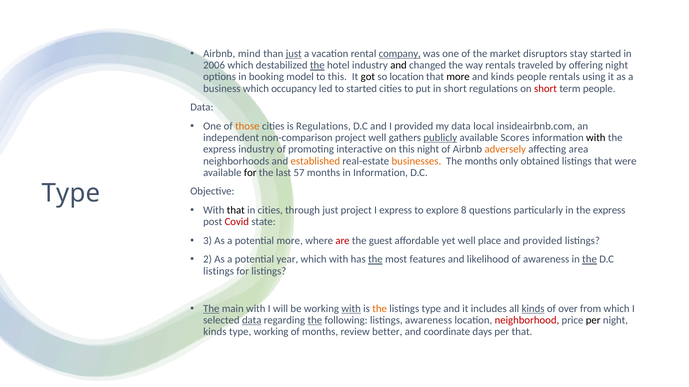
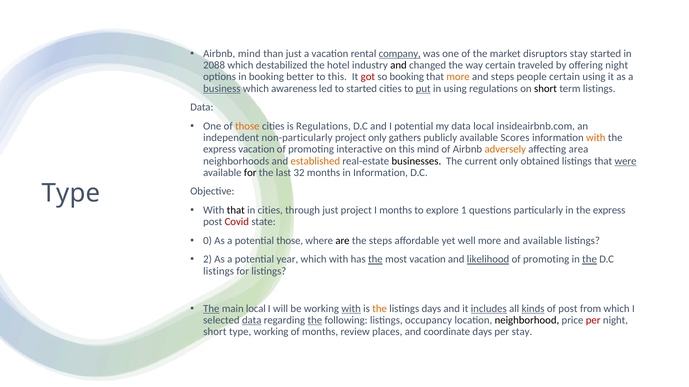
just underline: present -> none (294, 54)
2006: 2006 -> 2088 (214, 65)
the underline: present -> none (317, 65)
way rentals: rentals -> certain (500, 65)
model: model -> better (300, 77)
got colour: black -> red (368, 77)
so location: location -> booking (407, 77)
more colour: black -> orange (458, 77)
and kinds: kinds -> steps (502, 77)
people rentals: rentals -> certain (565, 77)
business underline: none -> present (222, 89)
occupancy: occupancy -> awareness (294, 89)
put underline: none -> present (423, 89)
in short: short -> using (455, 89)
short colour: red -> black (545, 89)
term people: people -> listings (599, 89)
I provided: provided -> potential (414, 126)
non-comparison: non-comparison -> non-particularly (297, 138)
project well: well -> only (377, 138)
publicly underline: present -> none (440, 138)
with colour: black -> orange (596, 138)
express industry: industry -> vacation (256, 150)
this night: night -> mind (428, 150)
businesses colour: orange -> black (416, 161)
The months: months -> current (481, 161)
were underline: none -> present (626, 161)
57: 57 -> 32 (299, 173)
I express: express -> months (396, 211)
8: 8 -> 1 (464, 211)
3: 3 -> 0 (208, 241)
potential more: more -> those (290, 241)
are colour: red -> black (343, 241)
the guest: guest -> steps (381, 241)
well place: place -> more (490, 241)
and provided: provided -> available (542, 241)
most features: features -> vacation (428, 260)
likelihood underline: none -> present (488, 260)
awareness: awareness -> promoting (546, 260)
main with: with -> local (256, 309)
listings type: type -> days (431, 309)
includes underline: none -> present (489, 309)
of over: over -> post (568, 309)
listings awareness: awareness -> occupancy (429, 321)
neighborhood colour: red -> black (527, 321)
per colour: black -> red (593, 321)
kinds: kinds -> short (215, 332)
better: better -> places (387, 332)
per that: that -> stay (522, 332)
